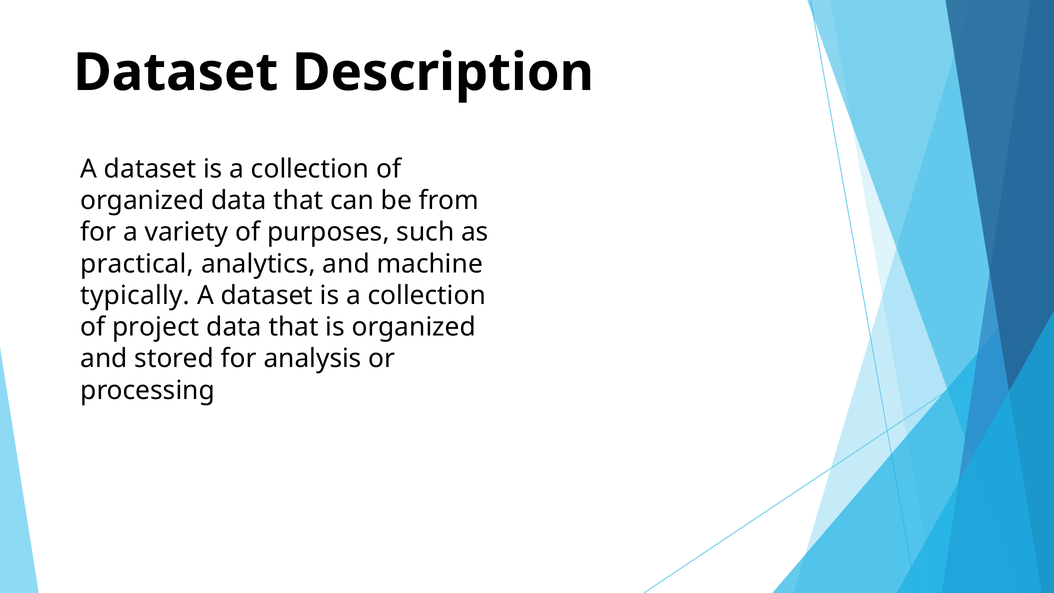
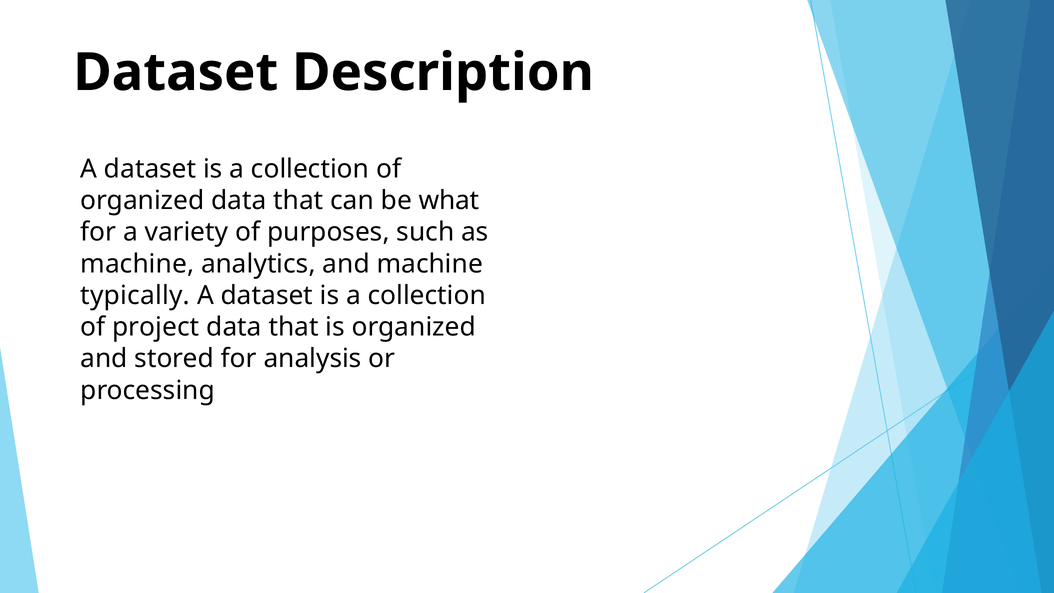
from: from -> what (449, 201)
practical: practical -> machine (137, 264)
